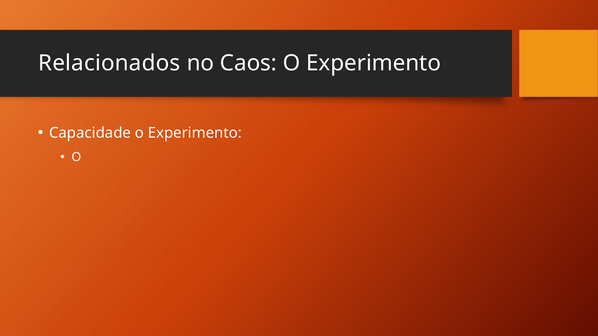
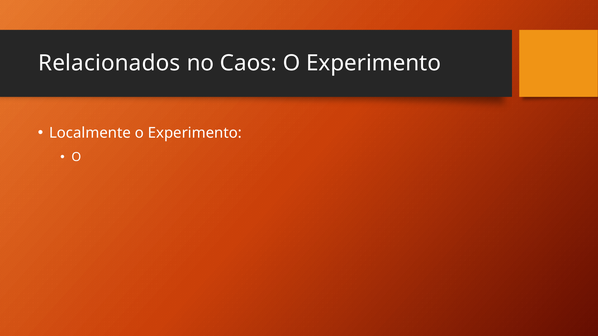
Capacidade: Capacidade -> Localmente (90, 133)
